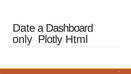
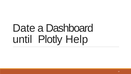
only: only -> until (22, 39)
Html: Html -> Help (77, 39)
